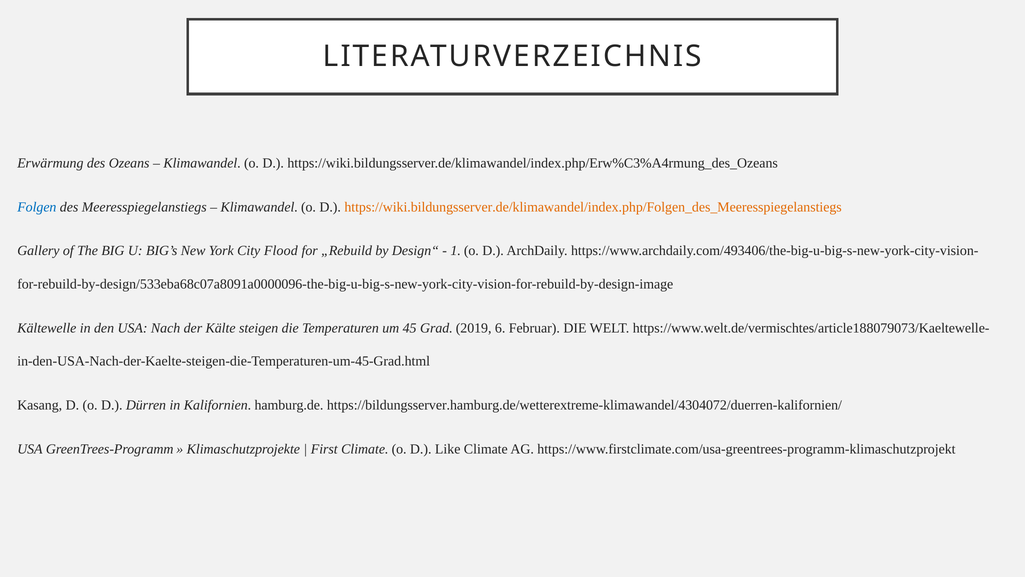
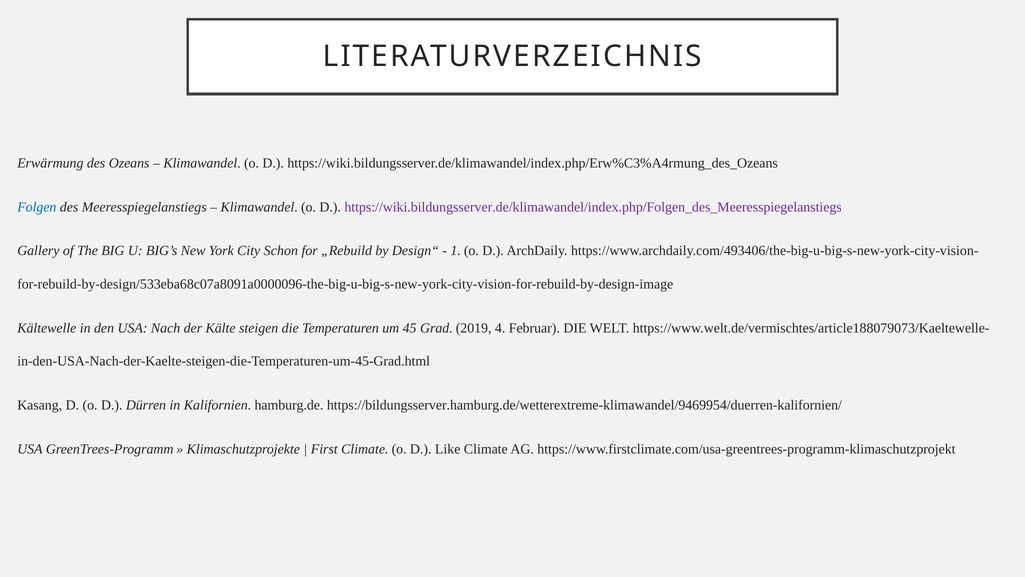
https://wiki.bildungsserver.de/klimawandel/index.php/Folgen_des_Meeresspiegelanstiegs colour: orange -> purple (593, 207)
Flood: Flood -> Schon (281, 251)
6: 6 -> 4 (500, 328)
https://bildungsserver.hamburg.de/wetterextreme-klimawandel/4304072/duerren-kalifornien/: https://bildungsserver.hamburg.de/wetterextreme-klimawandel/4304072/duerren-kalifornien/ -> https://bildungsserver.hamburg.de/wetterextreme-klimawandel/9469954/duerren-kalifornien/ (584, 405)
